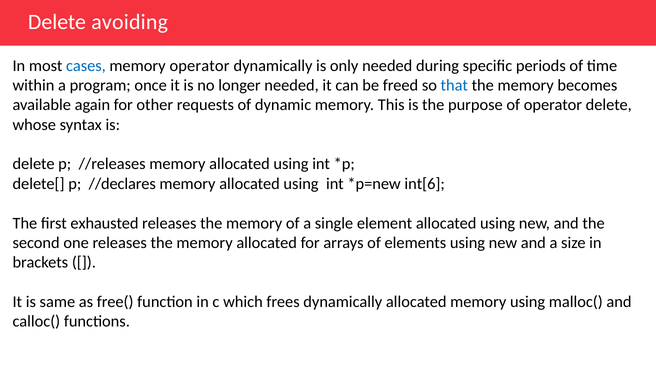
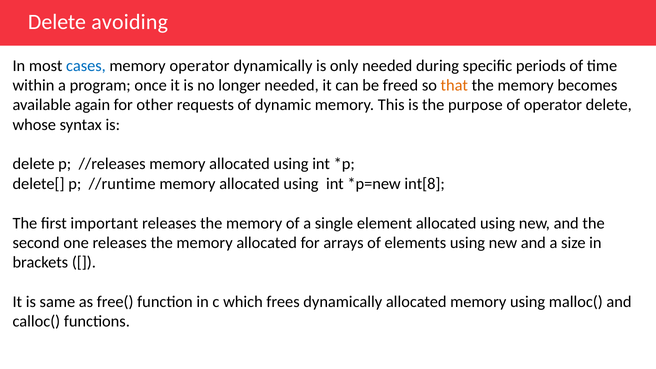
that colour: blue -> orange (454, 85)
//declares: //declares -> //runtime (122, 184)
int[6: int[6 -> int[8 (425, 184)
exhausted: exhausted -> important (104, 223)
